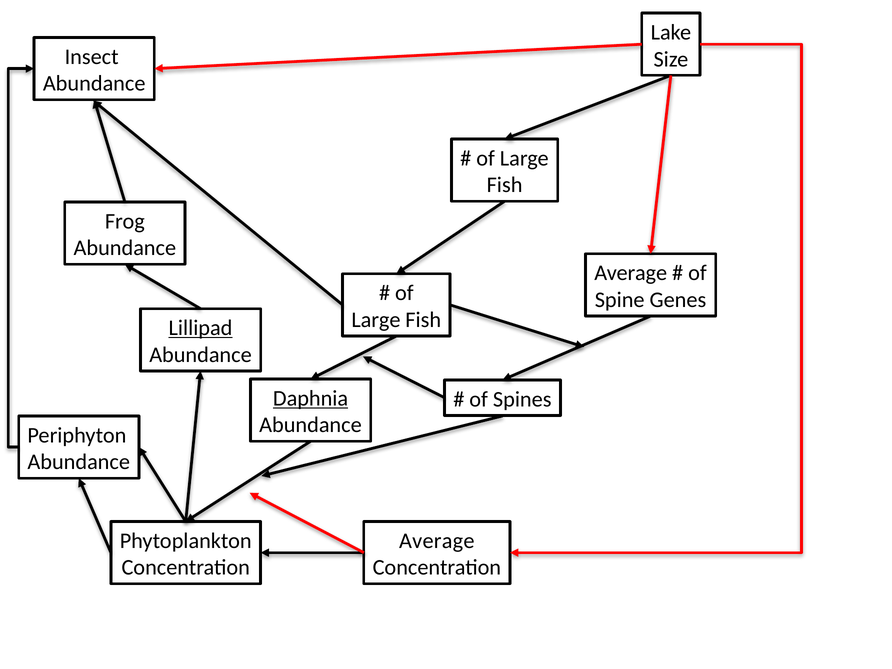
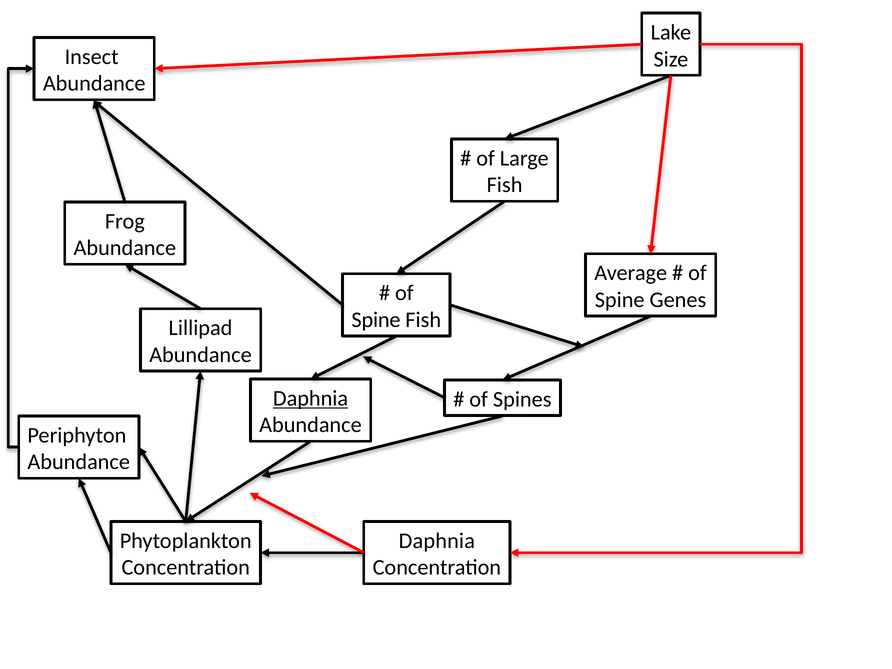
Large: Large -> Spine (376, 320)
Lillipad underline: present -> none (201, 328)
Average: Average -> Daphnia (437, 541)
